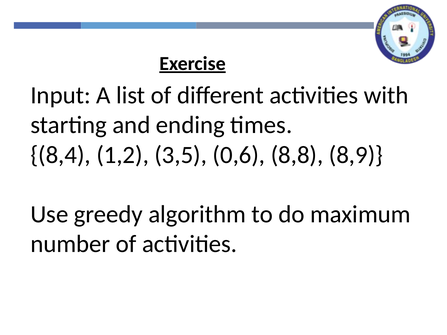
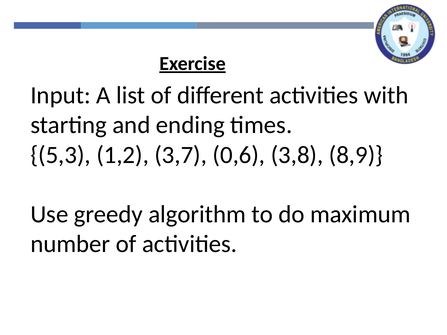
8,4: 8,4 -> 5,3 (61, 155)
3,5: 3,5 -> 3,7 (181, 155)
8,8: 8,8 -> 3,8 (297, 155)
